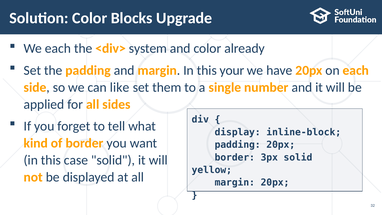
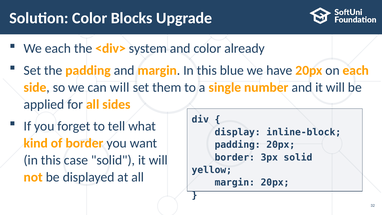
your: your -> blue (232, 70)
can like: like -> will (120, 87)
